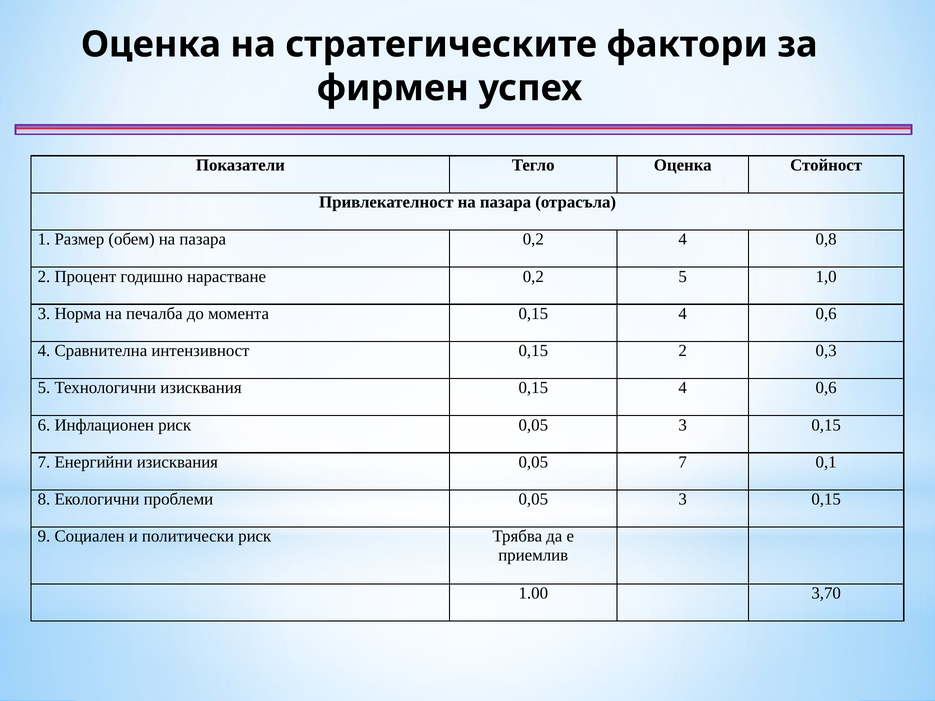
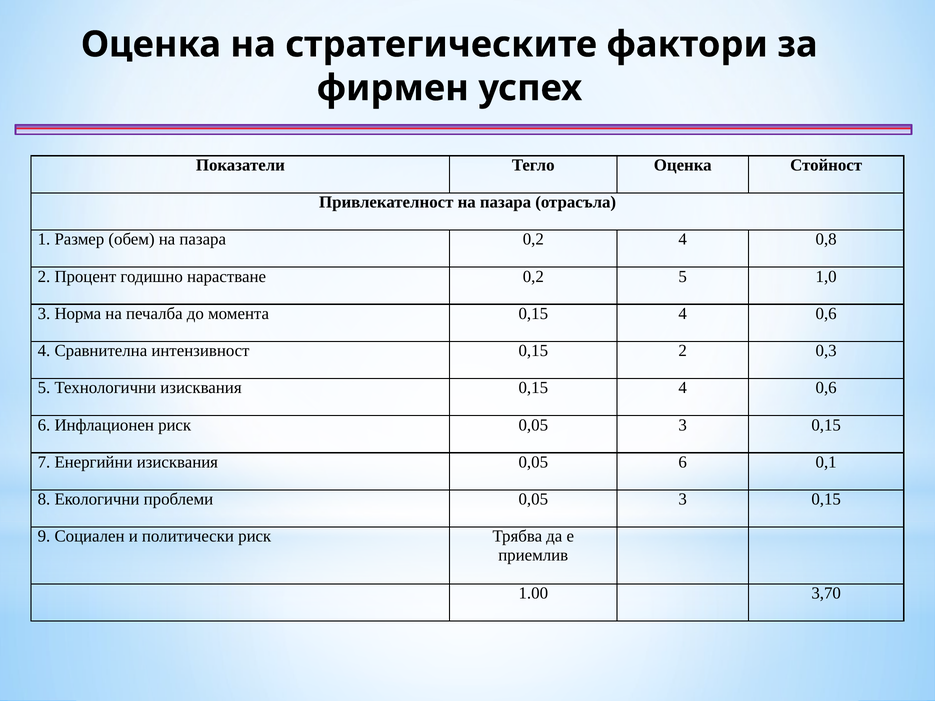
0,05 7: 7 -> 6 (683, 462)
